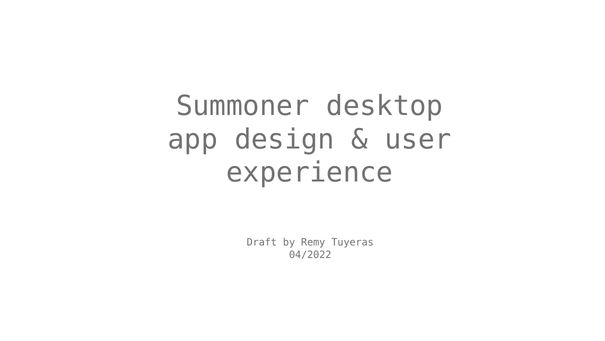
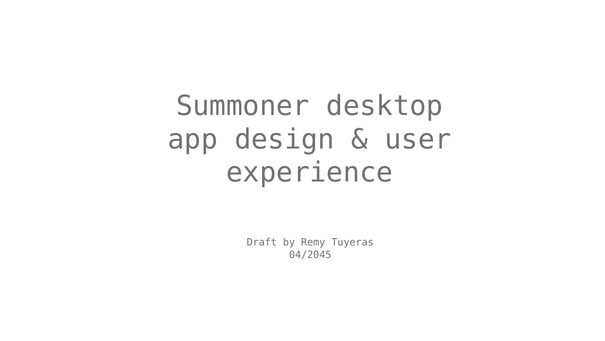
04/2022: 04/2022 -> 04/2045 (310, 254)
